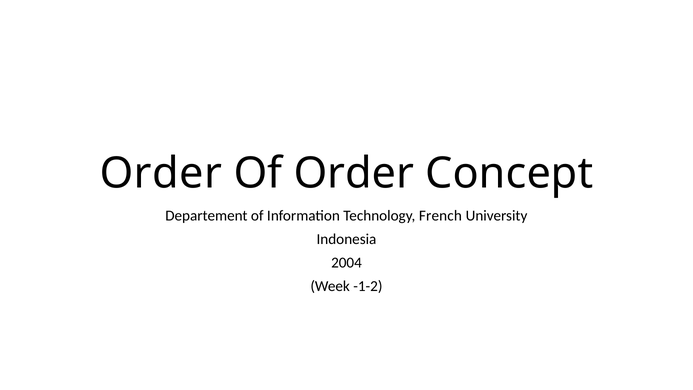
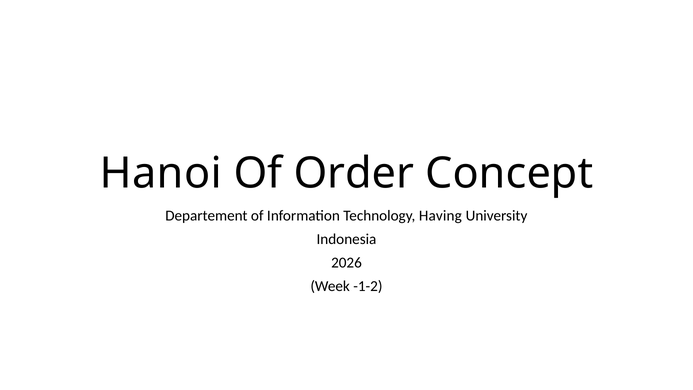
Order: Order -> Hanoi (161, 173)
French: French -> Having (440, 215)
2004: 2004 -> 2026 (346, 263)
